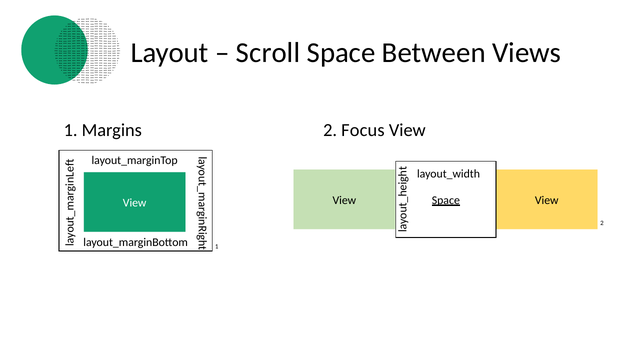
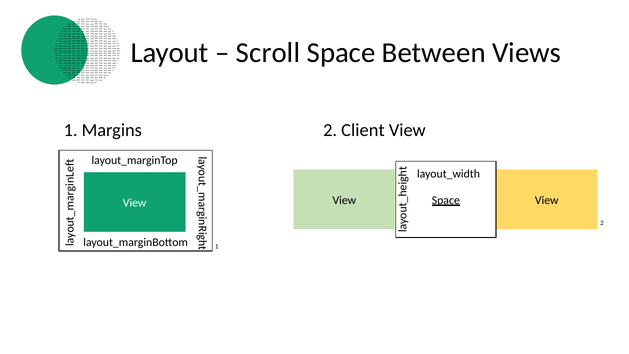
Focus: Focus -> Client (363, 130)
